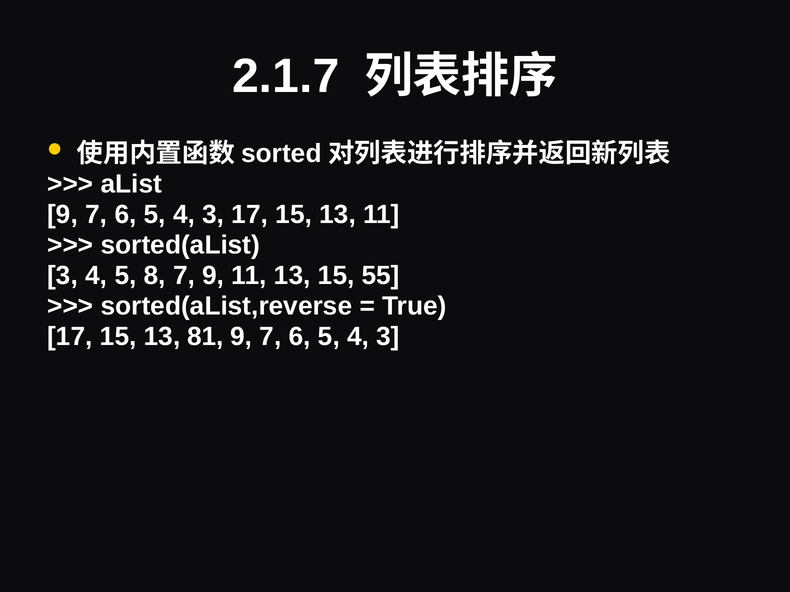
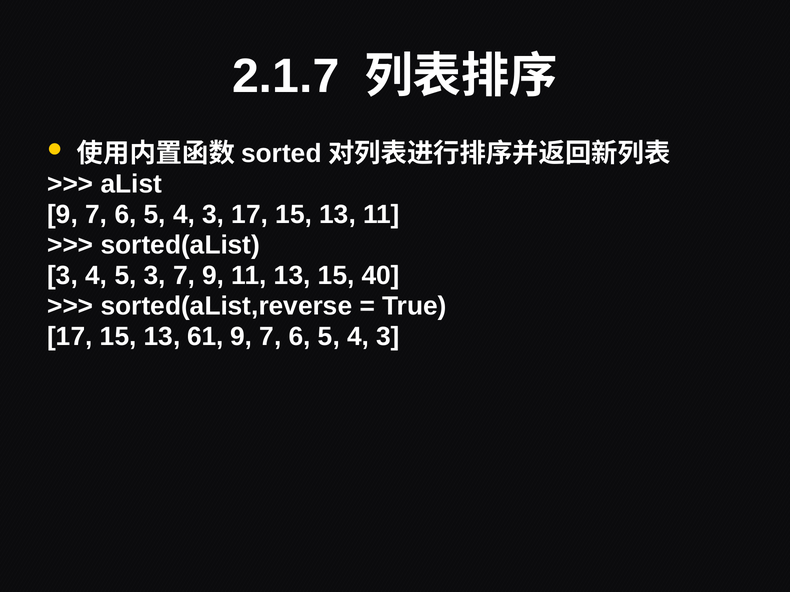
5 8: 8 -> 3 (155, 276)
55: 55 -> 40 (381, 276)
81: 81 -> 61 (205, 337)
